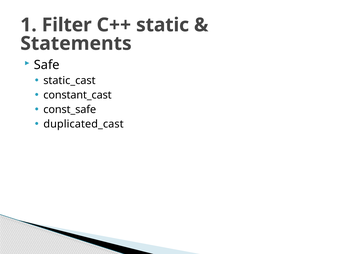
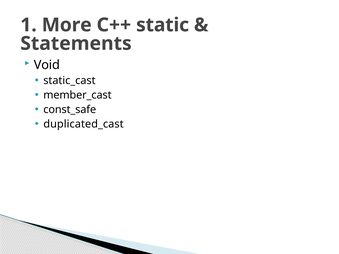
Filter: Filter -> More (67, 25)
Safe: Safe -> Void (47, 65)
constant_cast: constant_cast -> member_cast (77, 95)
